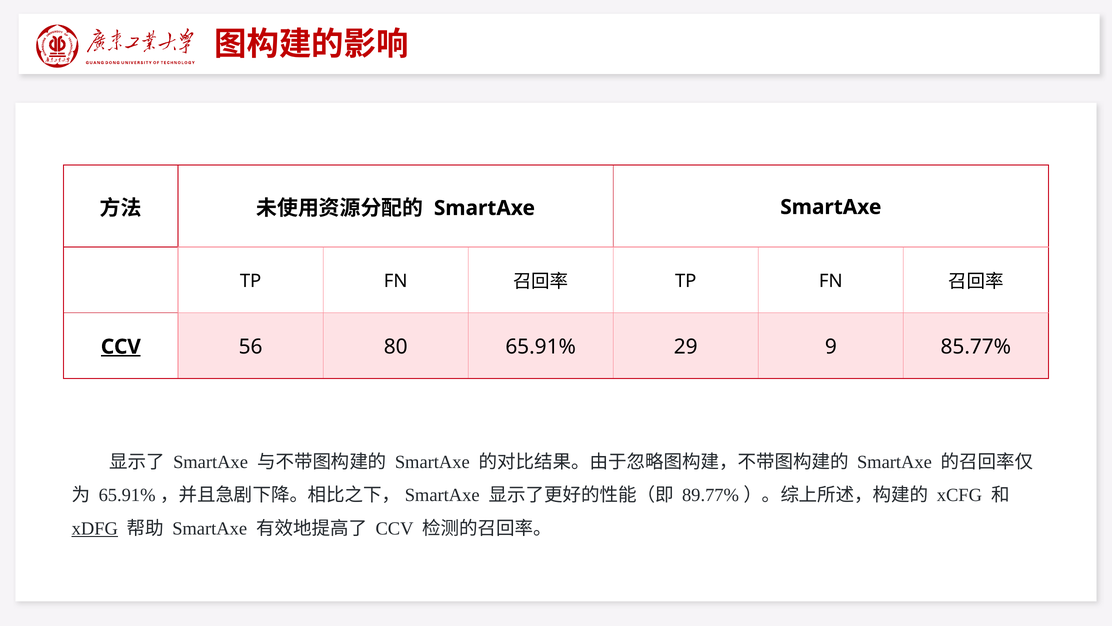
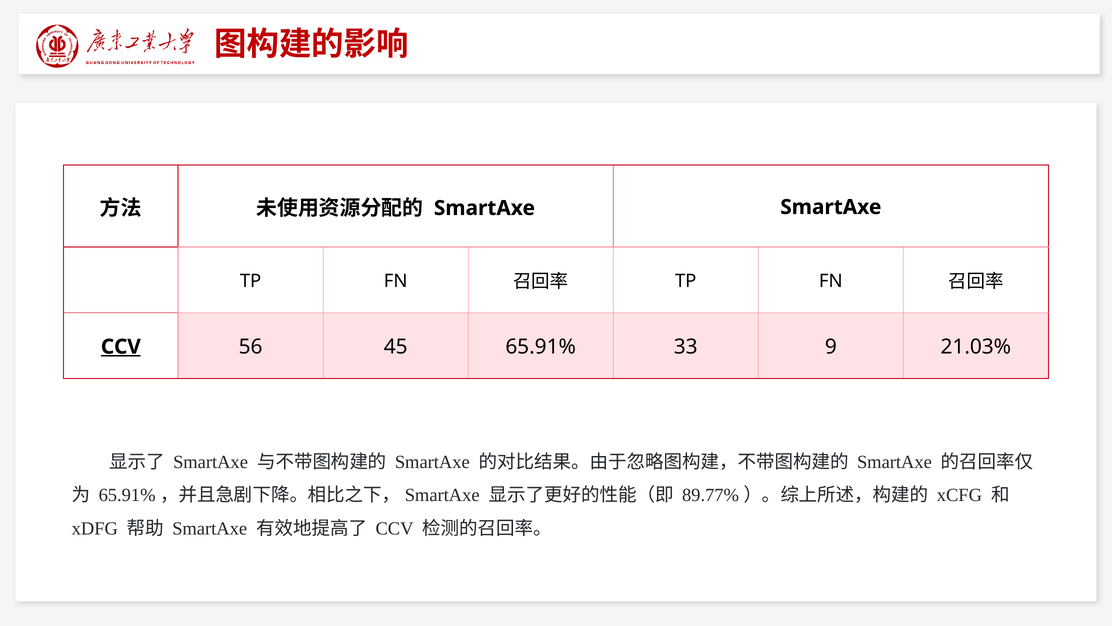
80: 80 -> 45 (396, 347)
29: 29 -> 33 (686, 347)
85.77%: 85.77% -> 21.03% (976, 347)
xDFG underline: present -> none (95, 528)
